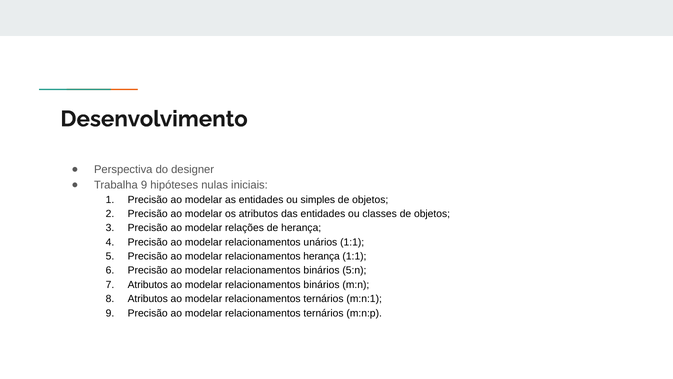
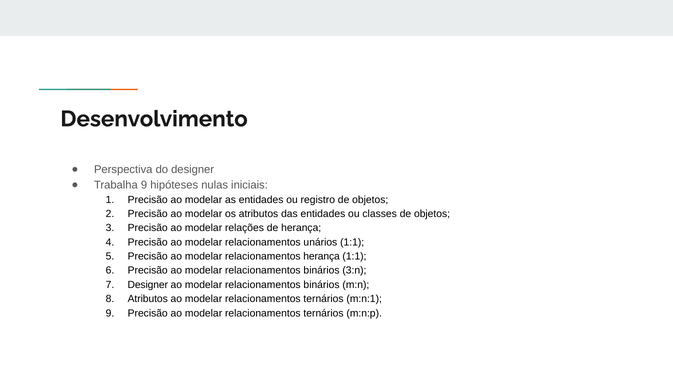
simples: simples -> registro (318, 199)
5:n: 5:n -> 3:n (354, 270)
Atributos: Atributos -> Designer (148, 284)
